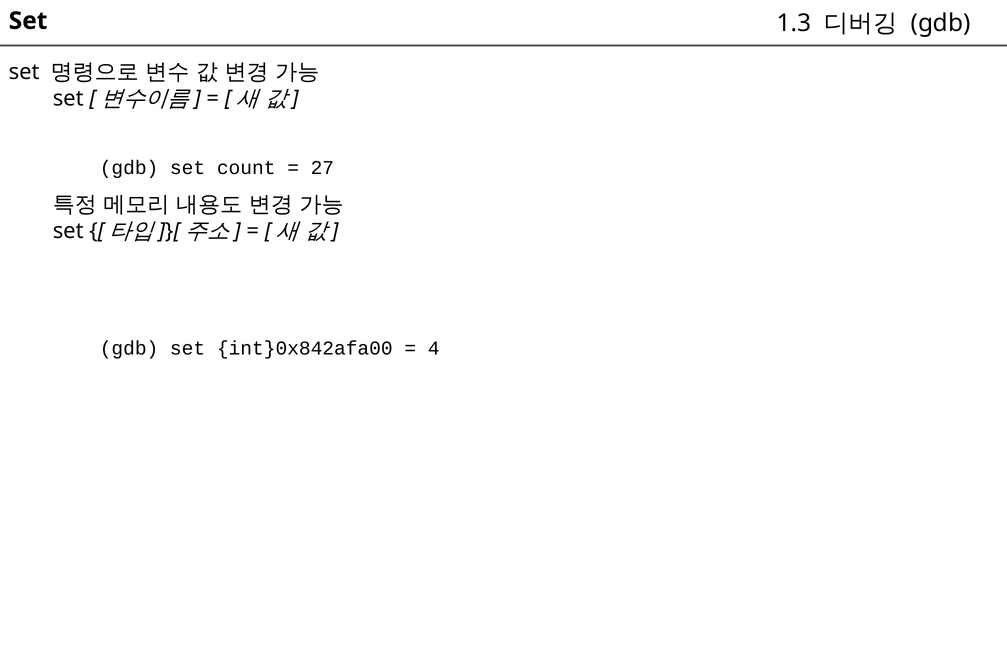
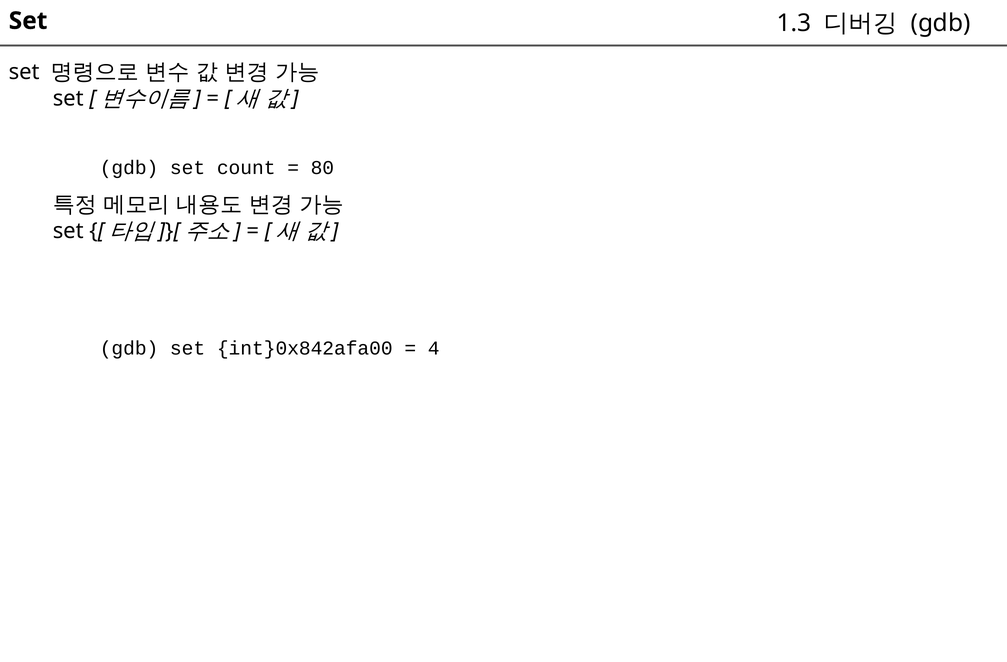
27: 27 -> 80 (322, 168)
